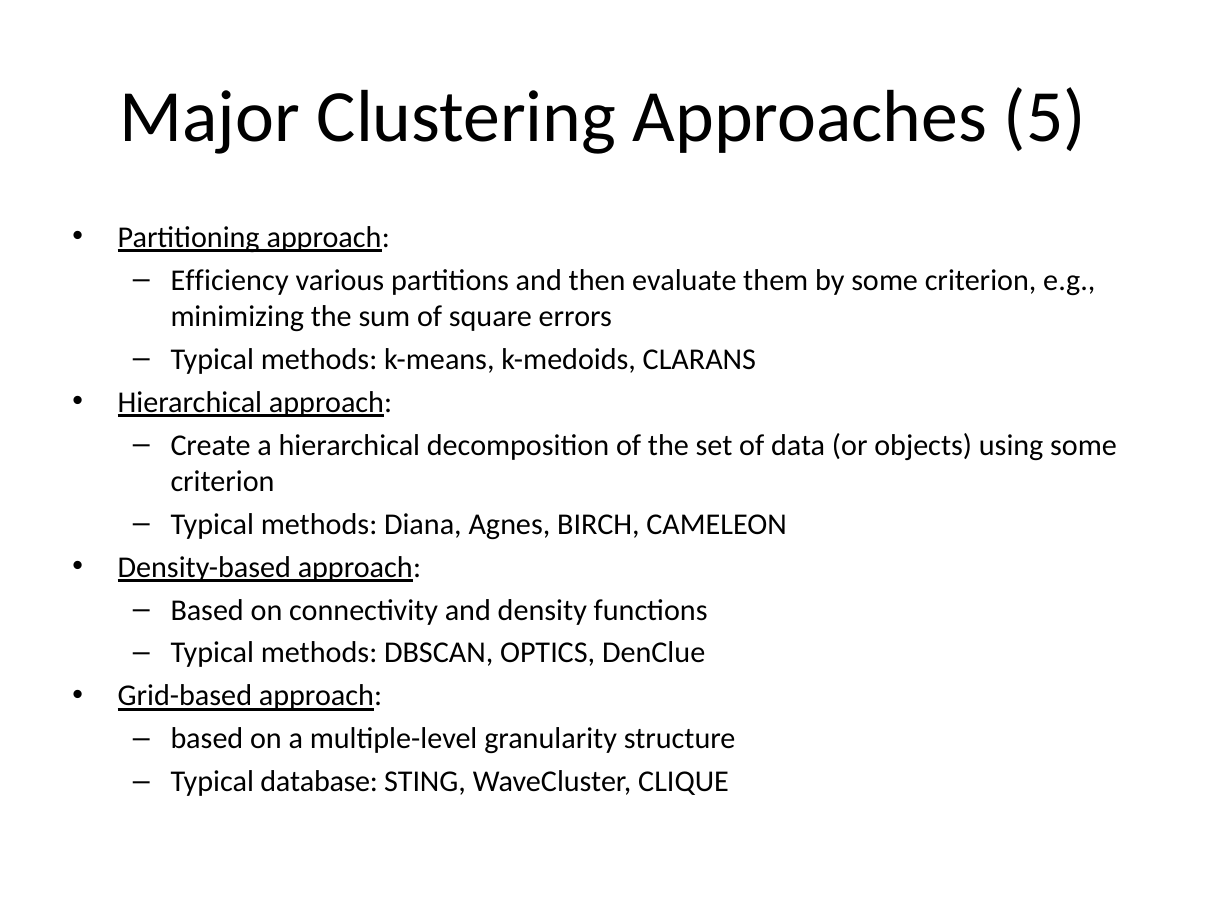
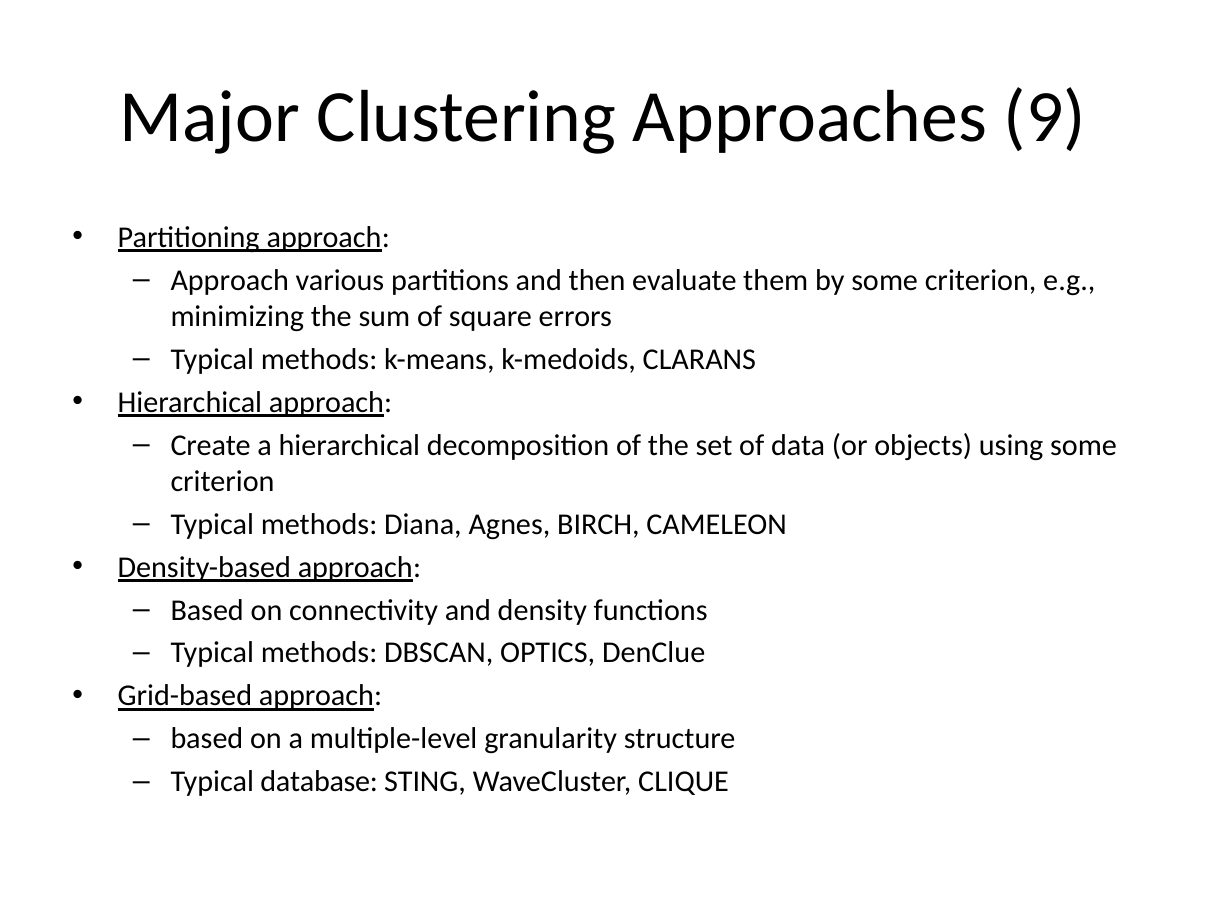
5: 5 -> 9 (1045, 117)
Efficiency: Efficiency -> Approach (230, 280)
